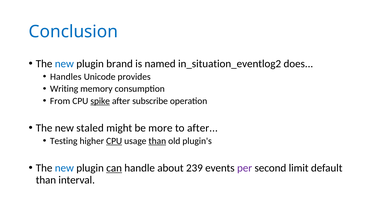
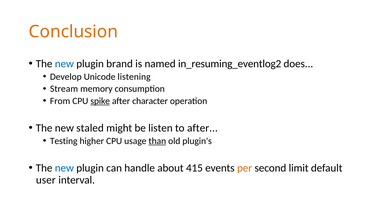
Conclusion colour: blue -> orange (73, 32)
in_situation_eventlog2: in_situation_eventlog2 -> in_resuming_eventlog2 (230, 64)
Handles: Handles -> Develop (66, 77)
provides: provides -> listening (134, 77)
Writing: Writing -> Stream (64, 89)
subscribe: subscribe -> character (150, 101)
more: more -> listen (160, 128)
CPU underline: present -> none (114, 141)
can underline: present -> none (114, 168)
239: 239 -> 415 (194, 168)
per colour: purple -> orange (245, 168)
than: than -> user (46, 180)
